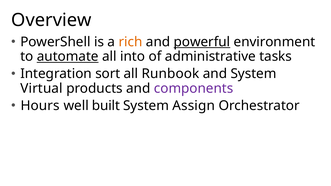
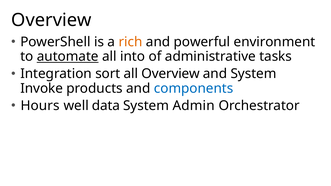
powerful underline: present -> none (202, 42)
all Runbook: Runbook -> Overview (171, 74)
Virtual: Virtual -> Invoke (42, 88)
components colour: purple -> blue (194, 88)
built: built -> data (106, 106)
Assign: Assign -> Admin (194, 106)
